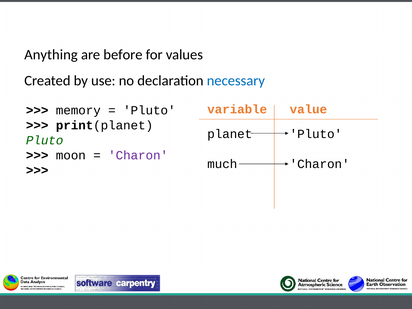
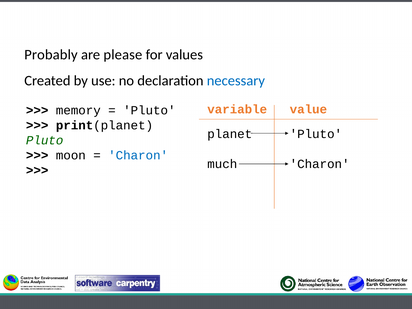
Anything: Anything -> Probably (51, 55)
before: before -> please (123, 55)
Charon colour: purple -> blue (138, 155)
